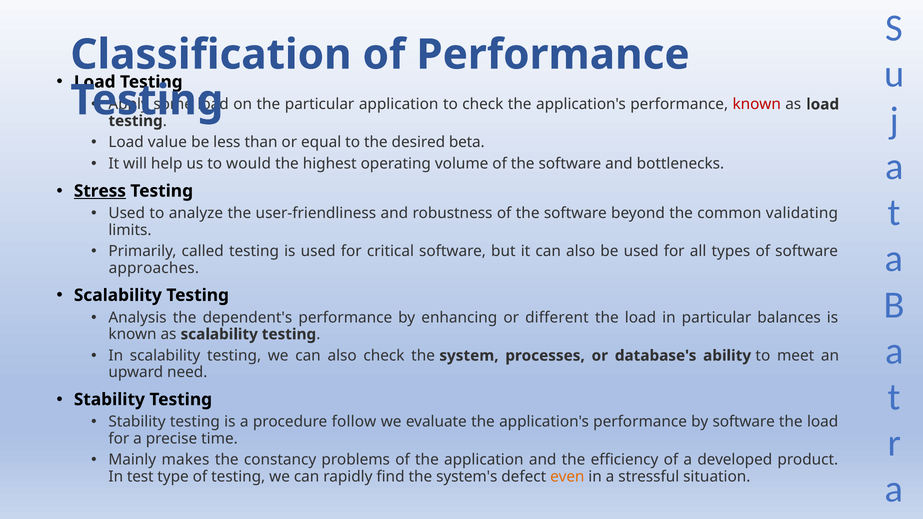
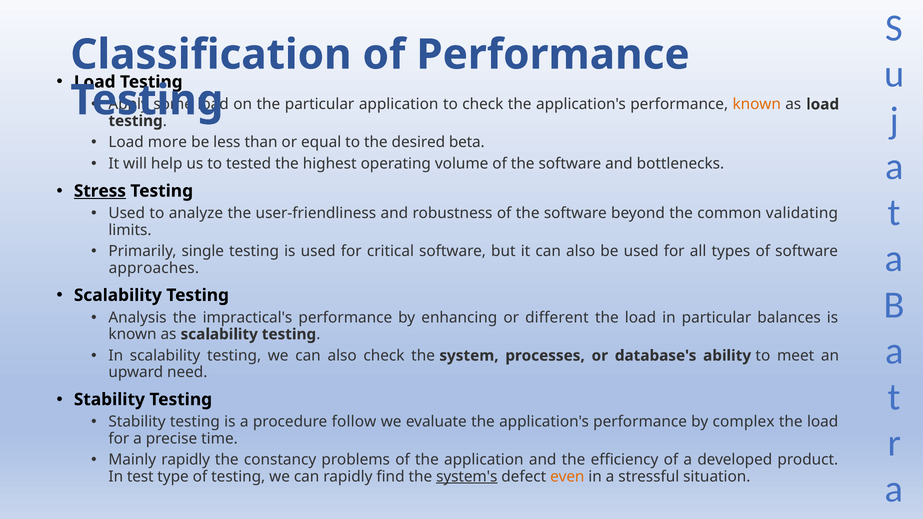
known colour: red -> orange (757, 104)
value: value -> more (167, 142)
would: would -> tested (249, 164)
called: called -> single (203, 251)
dependent's: dependent's -> impractical's (247, 318)
by software: software -> complex (744, 422)
Mainly makes: makes -> rapidly (186, 460)
system's underline: none -> present (467, 477)
